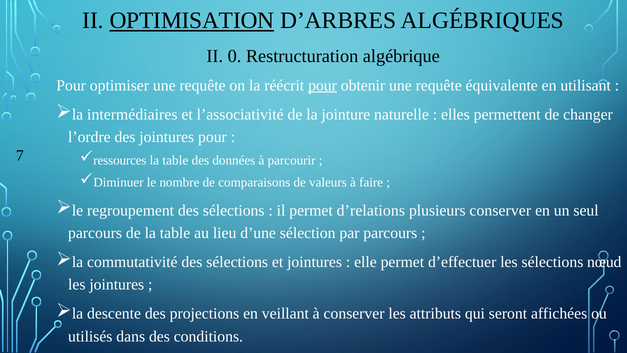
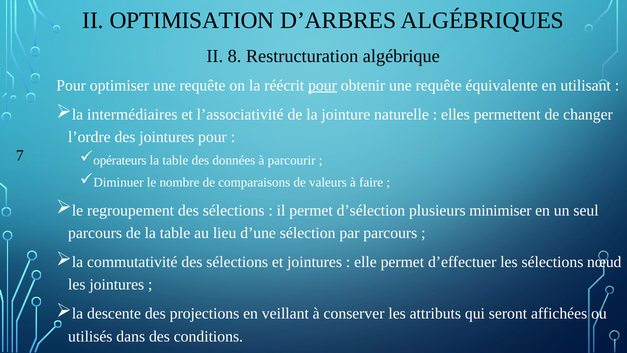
OPTIMISATION underline: present -> none (192, 21)
0: 0 -> 8 (235, 56)
ressources: ressources -> opérateurs (120, 160)
d’relations: d’relations -> d’sélection (371, 210)
plusieurs conserver: conserver -> minimiser (500, 210)
